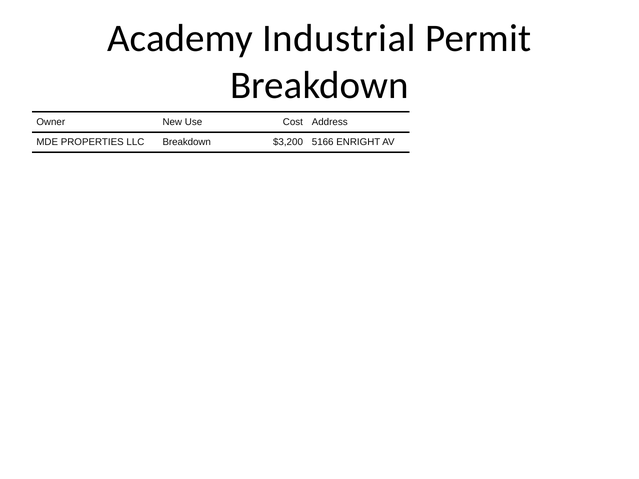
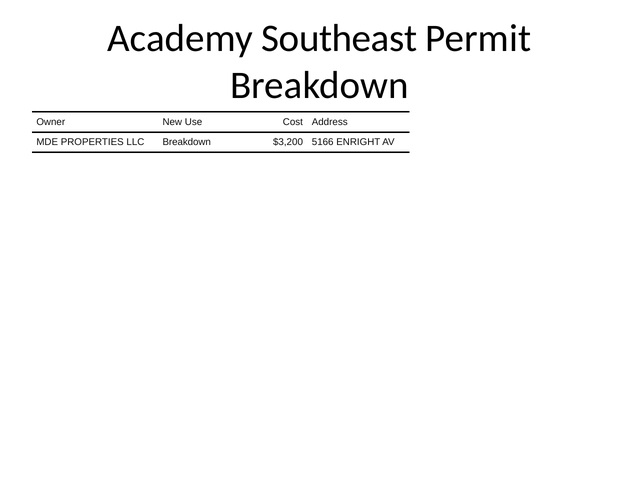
Industrial: Industrial -> Southeast (339, 38)
